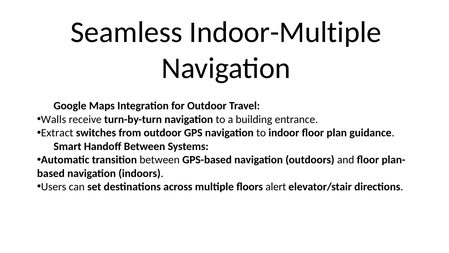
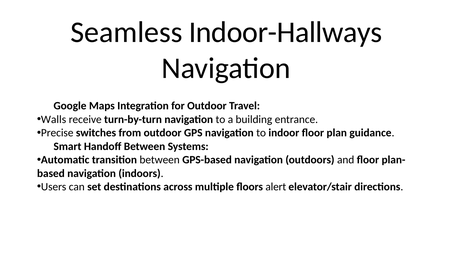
Indoor-Multiple: Indoor-Multiple -> Indoor-Hallways (285, 32)
Extract: Extract -> Precise (57, 133)
